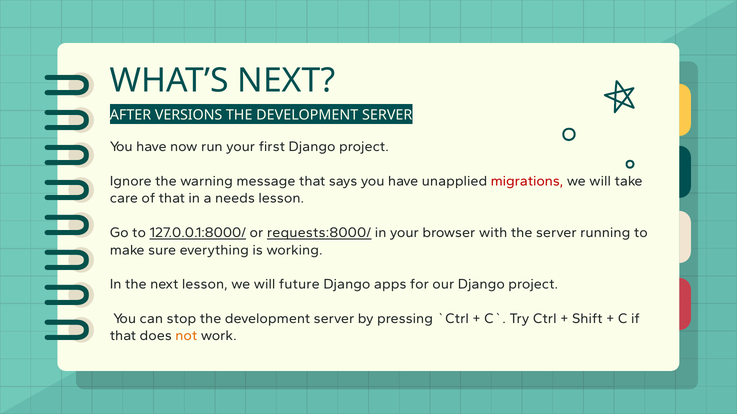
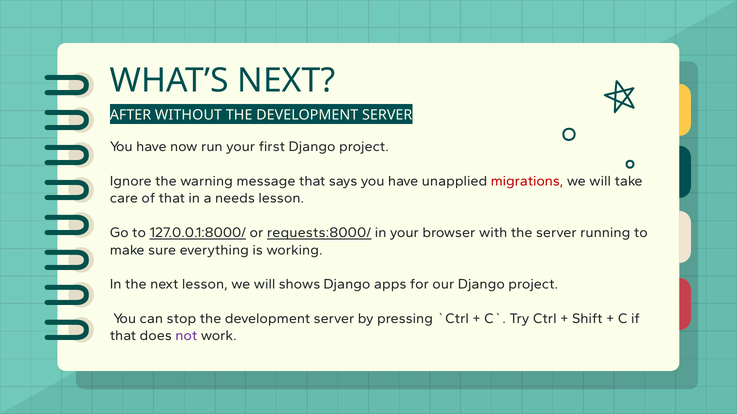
VERSIONS: VERSIONS -> WITHOUT (189, 115)
future: future -> shows (300, 285)
not colour: orange -> purple (186, 336)
